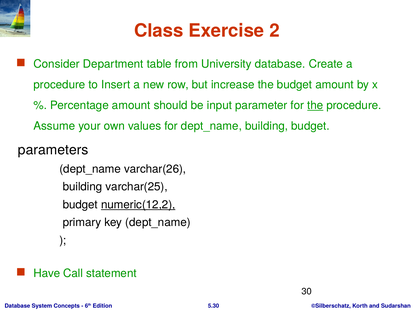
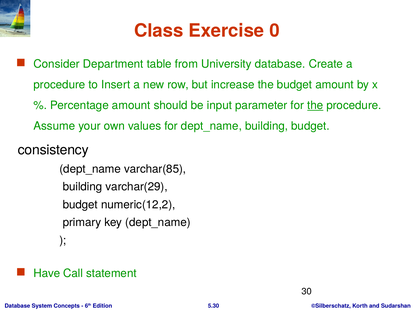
2: 2 -> 0 (274, 31)
parameters: parameters -> consistency (53, 150)
varchar(26: varchar(26 -> varchar(85 (155, 169)
varchar(25: varchar(25 -> varchar(29 (137, 187)
numeric(12,2 underline: present -> none (138, 205)
